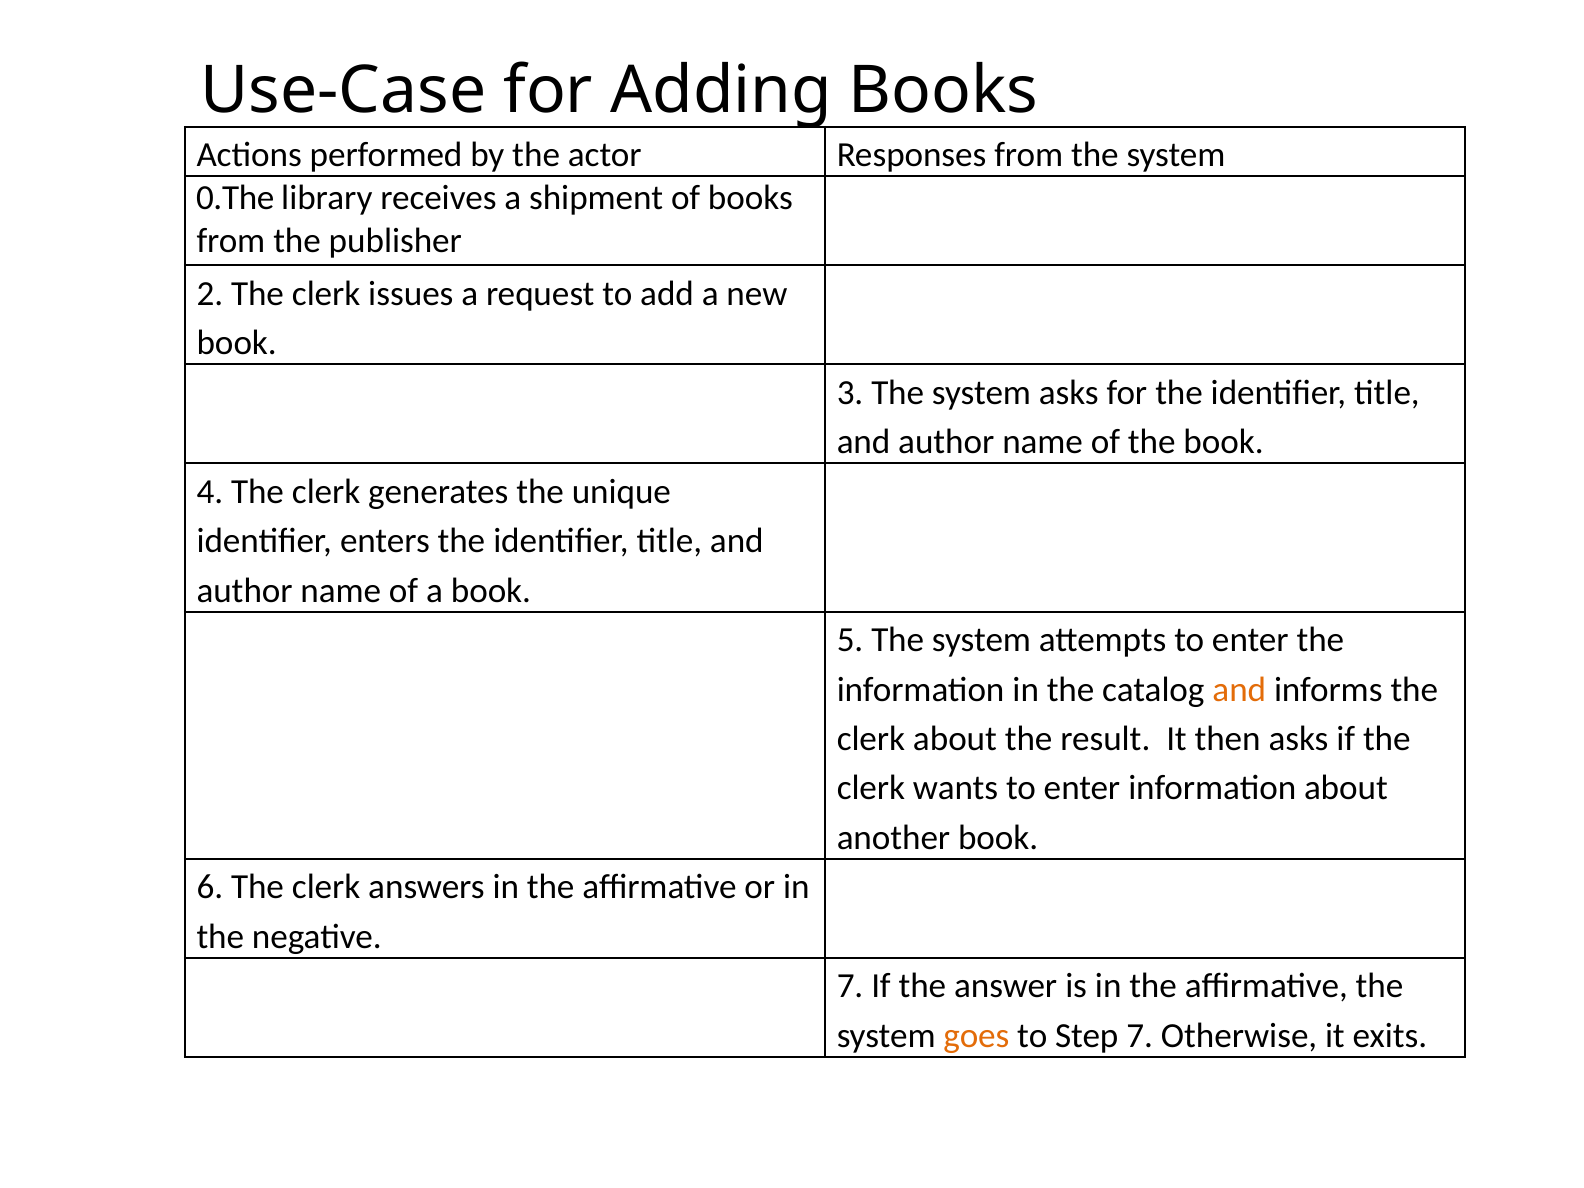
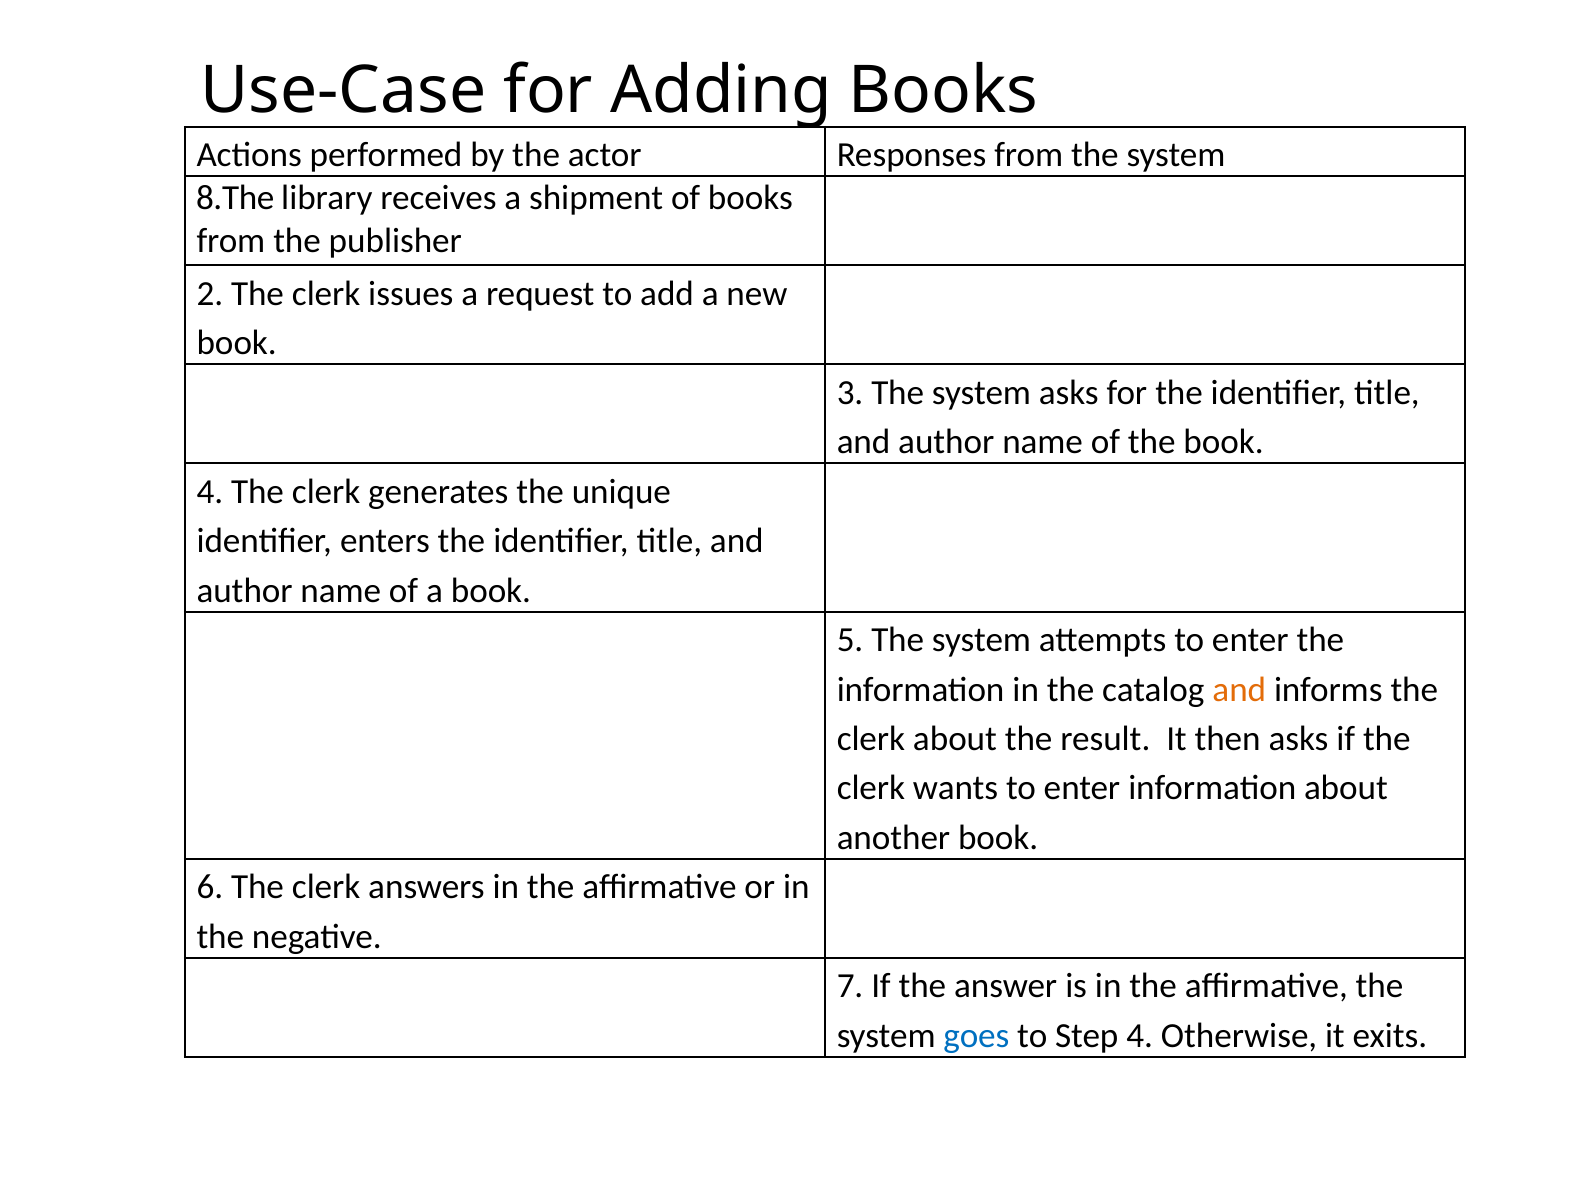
0.The: 0.The -> 8.The (235, 198)
goes colour: orange -> blue (976, 1036)
Step 7: 7 -> 4 (1140, 1036)
